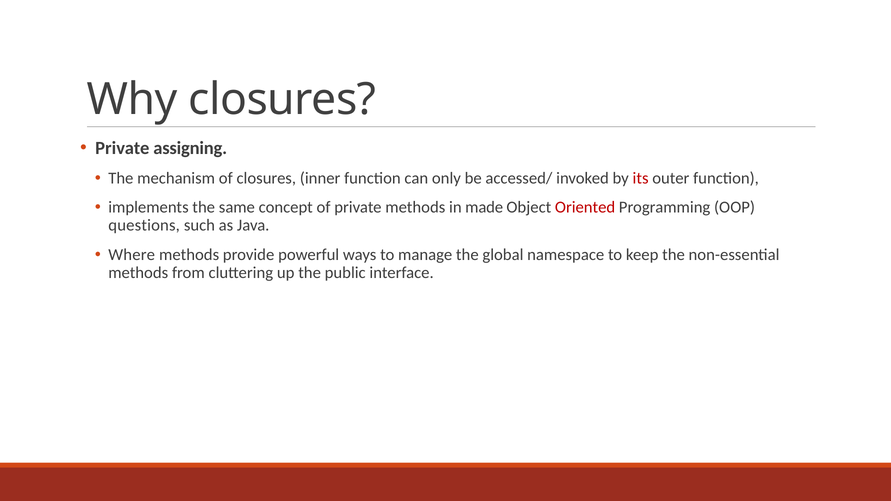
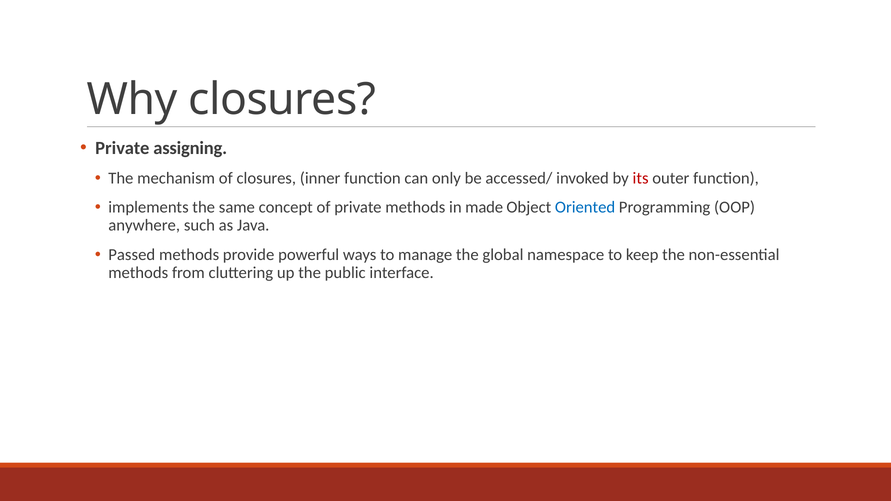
Oriented colour: red -> blue (585, 208)
questions: questions -> anywhere (144, 226)
Where: Where -> Passed (132, 255)
